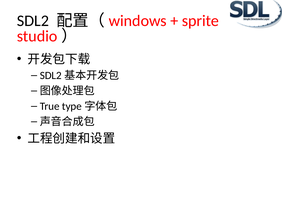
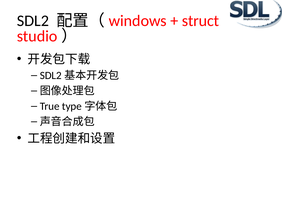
sprite: sprite -> struct (200, 21)
